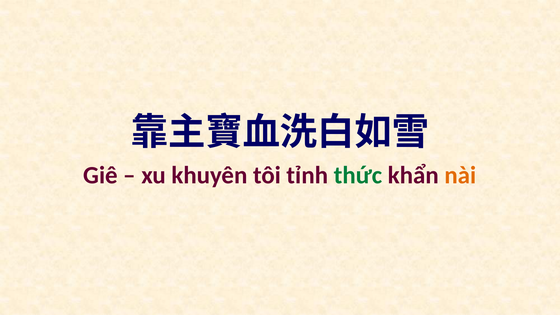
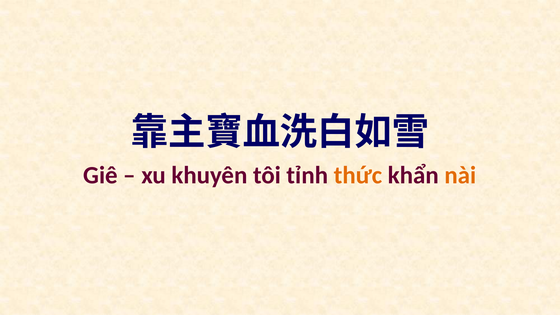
thức colour: green -> orange (358, 175)
